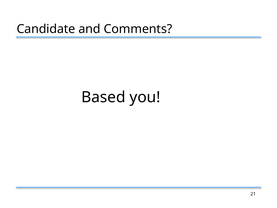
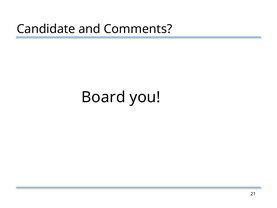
Based: Based -> Board (103, 97)
